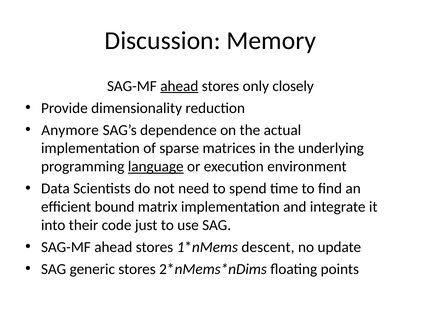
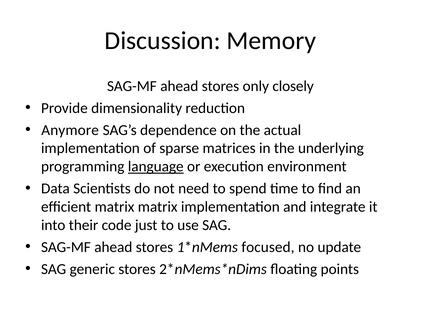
ahead underline: present -> none (179, 86)
efficient bound: bound -> matrix (114, 207)
descent: descent -> focused (268, 247)
